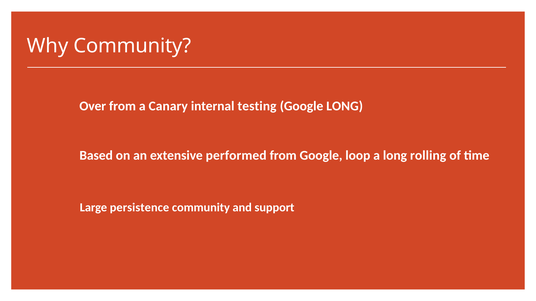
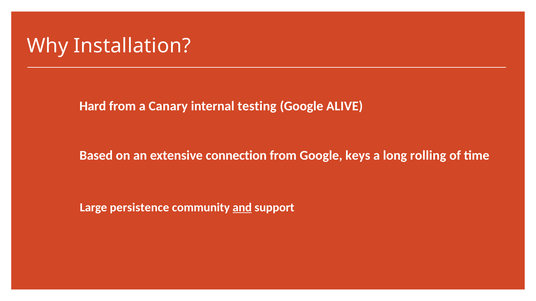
Why Community: Community -> Installation (132, 46)
Over: Over -> Hard (93, 106)
Google LONG: LONG -> ALIVE (345, 106)
performed: performed -> connection (236, 156)
loop: loop -> keys (358, 156)
and underline: none -> present (242, 208)
